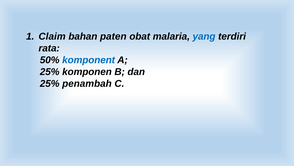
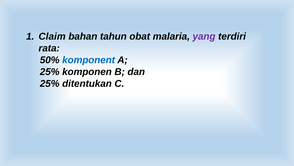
paten: paten -> tahun (113, 36)
yang colour: blue -> purple (204, 36)
penambah: penambah -> ditentukan (87, 83)
